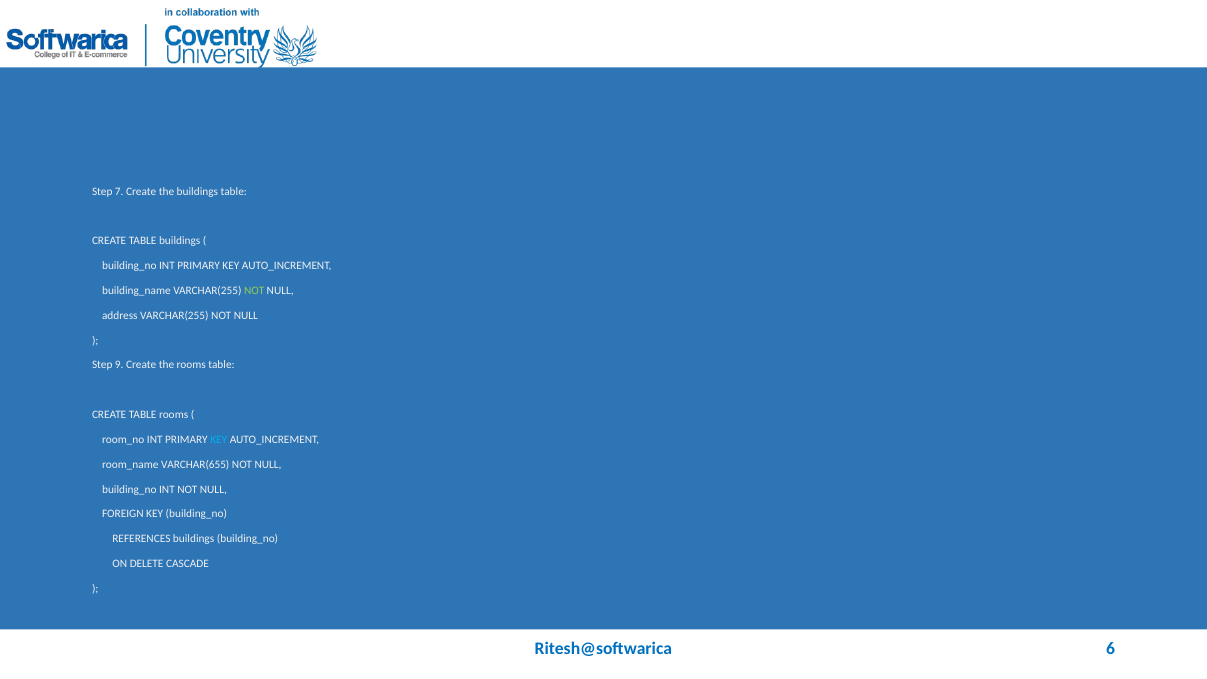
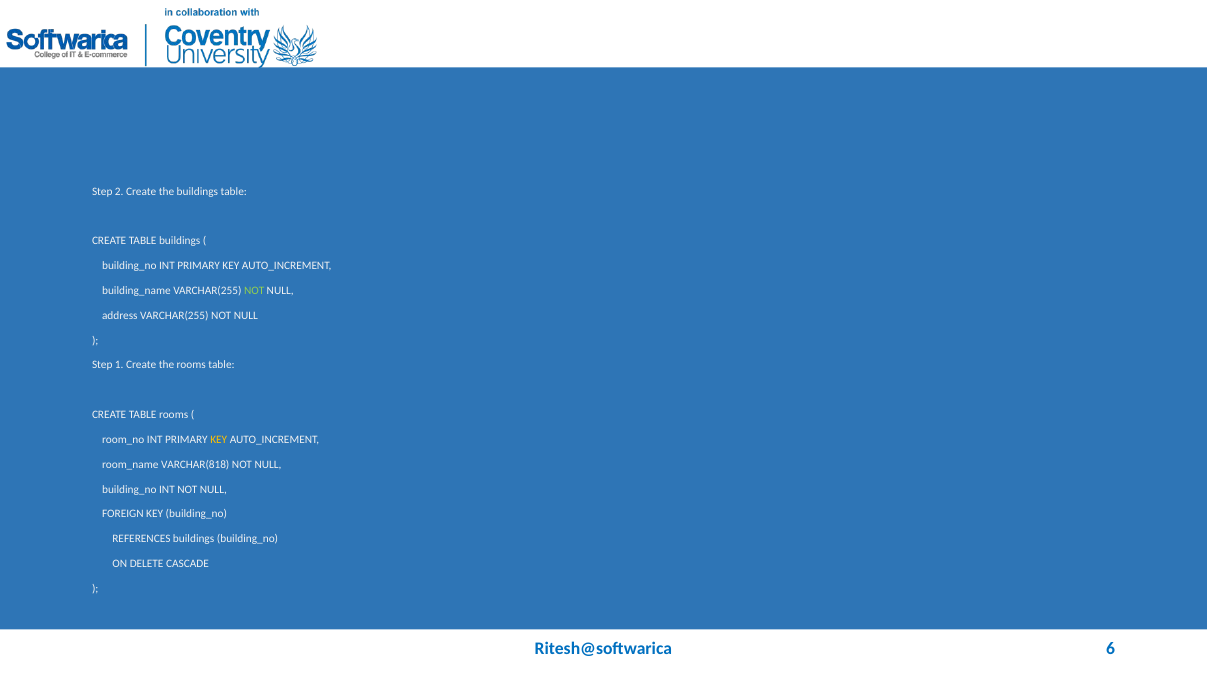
7: 7 -> 2 (119, 191)
9: 9 -> 1 (119, 365)
KEY colour: light blue -> yellow (219, 440)
VARCHAR(655: VARCHAR(655 -> VARCHAR(818 (195, 464)
